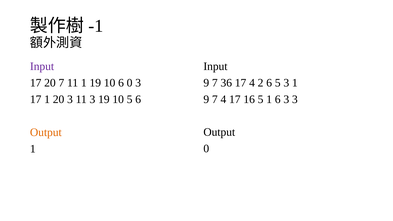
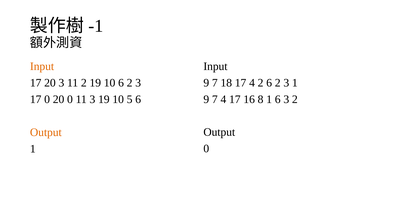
Input colour: purple -> orange (42, 66)
36: 36 -> 18 (226, 83)
2 6 5: 5 -> 2 (278, 83)
20 7: 7 -> 3 (61, 83)
11 1: 1 -> 2 (84, 83)
10 6 0: 0 -> 2 (130, 83)
16 5: 5 -> 8 (261, 99)
3 3: 3 -> 2 (295, 99)
17 1: 1 -> 0 (47, 99)
20 3: 3 -> 0 (70, 99)
